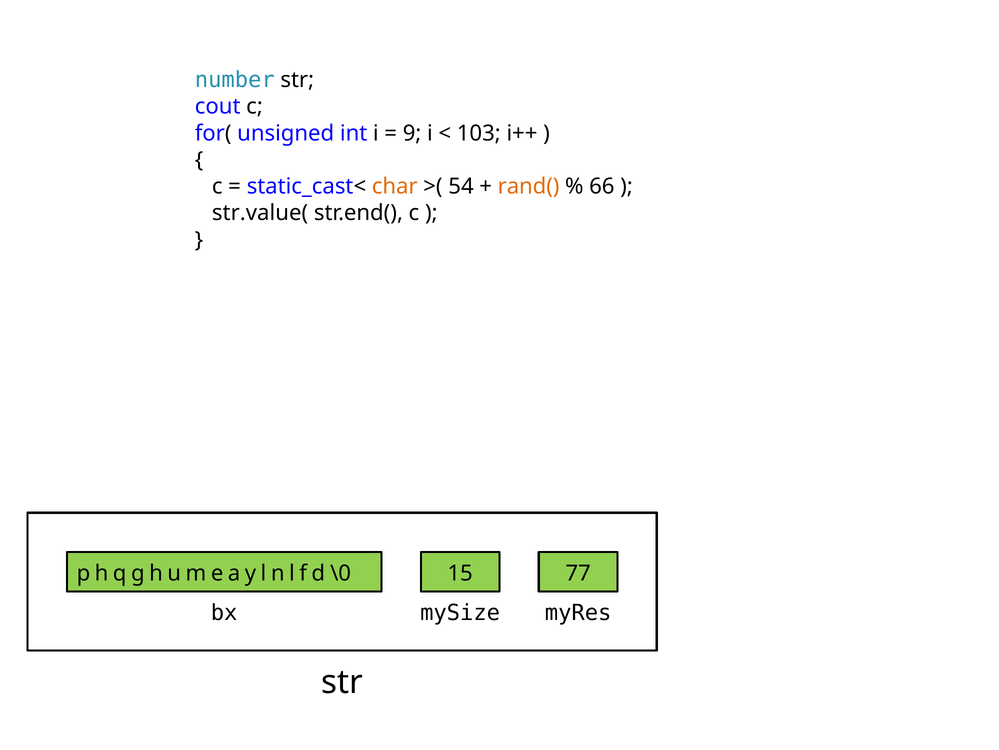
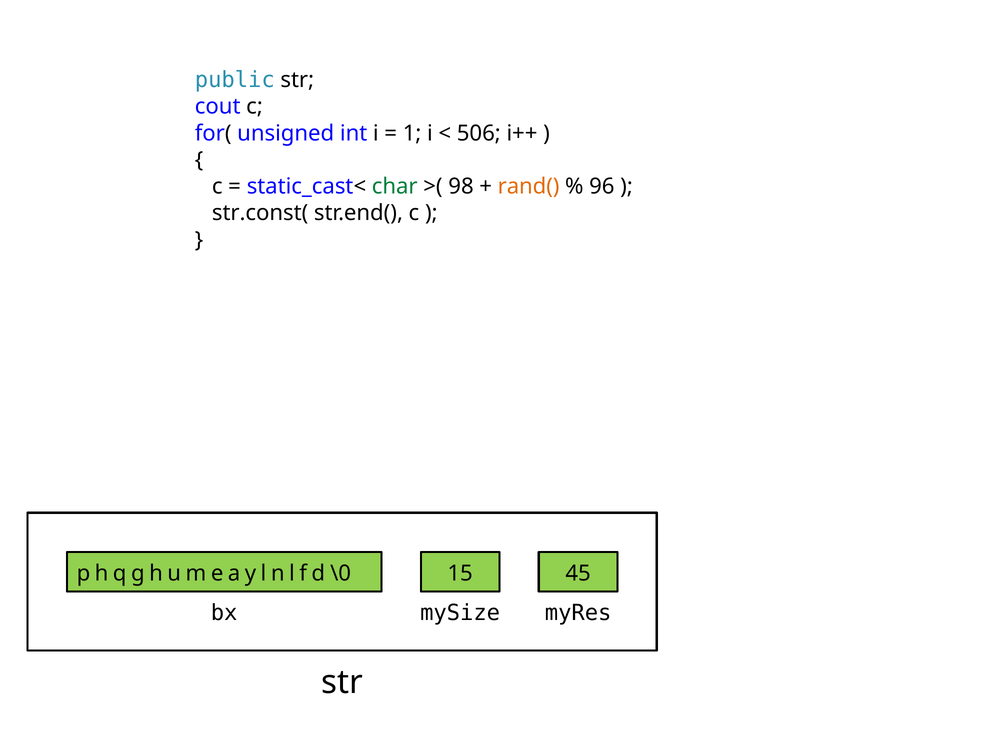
number: number -> public (235, 80)
9: 9 -> 1 (412, 133)
103: 103 -> 506 (479, 133)
char colour: orange -> green (395, 186)
54: 54 -> 98 (461, 186)
66: 66 -> 96 (602, 186)
str.value(: str.value( -> str.const( (260, 213)
77: 77 -> 45 (578, 573)
